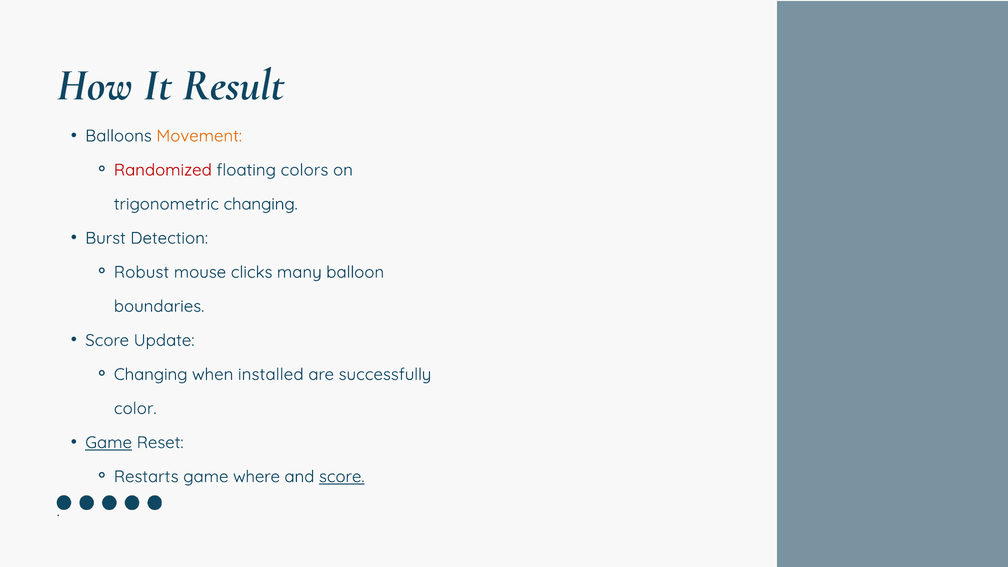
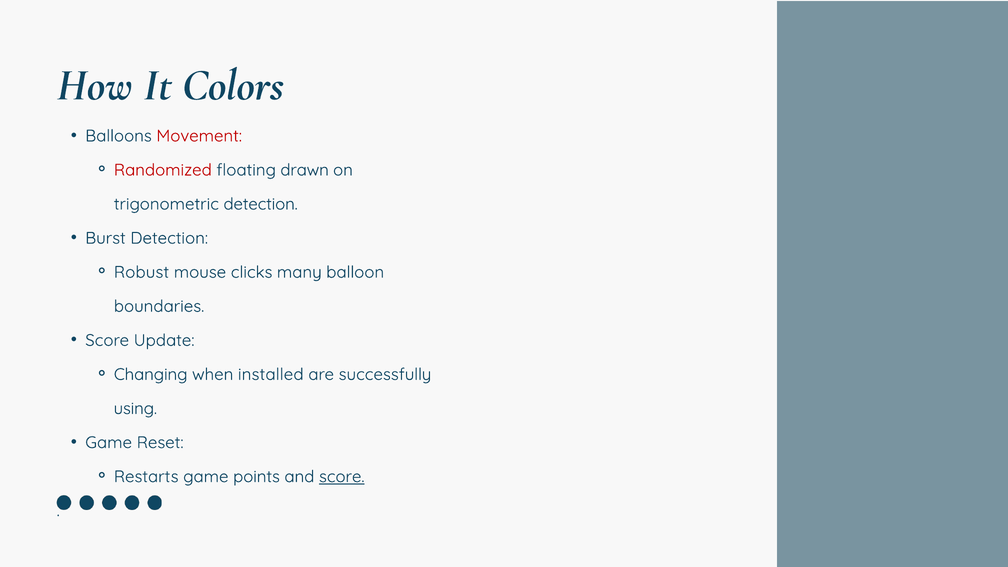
Result: Result -> Colors (233, 85)
Movement colour: orange -> red (199, 136)
colors: colors -> drawn (305, 170)
trigonometric changing: changing -> detection (261, 204)
color: color -> using (135, 408)
Game underline: present -> none (109, 443)
where: where -> points (256, 477)
